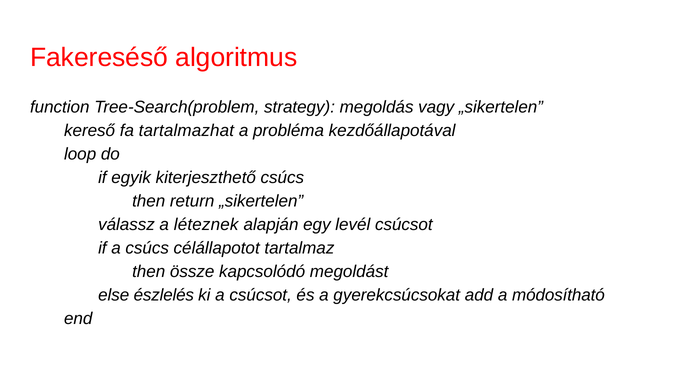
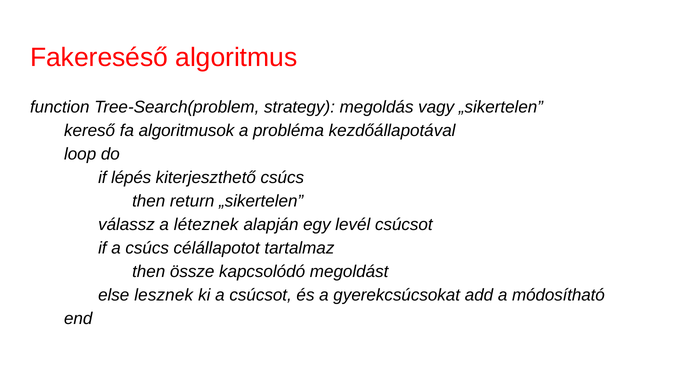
tartalmazhat: tartalmazhat -> algoritmusok (186, 131)
egyik: egyik -> lépés (131, 178)
észlelés: észlelés -> lesznek (164, 295)
